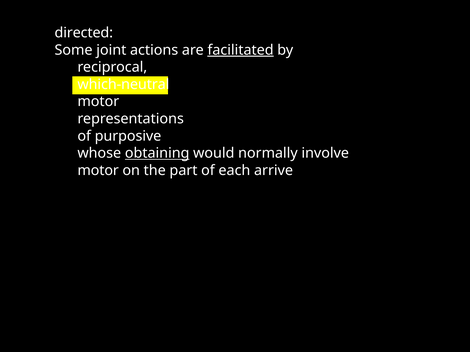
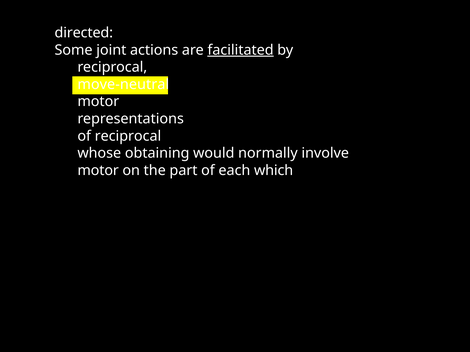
which-neutral: which-neutral -> move-neutral (123, 85)
of purposive: purposive -> reciprocal (128, 136)
obtaining underline: present -> none (157, 153)
arrive: arrive -> which (274, 171)
